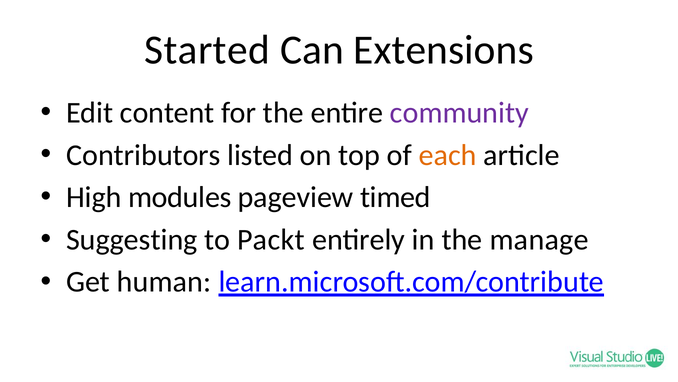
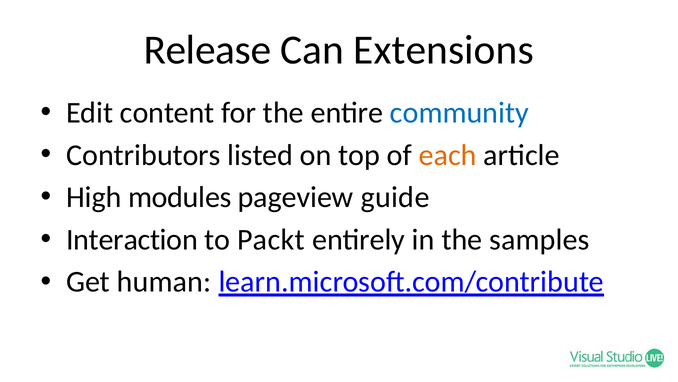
Started: Started -> Release (207, 50)
community colour: purple -> blue (459, 113)
timed: timed -> guide (395, 197)
Suggesting: Suggesting -> Interaction (132, 239)
manage: manage -> samples (539, 239)
